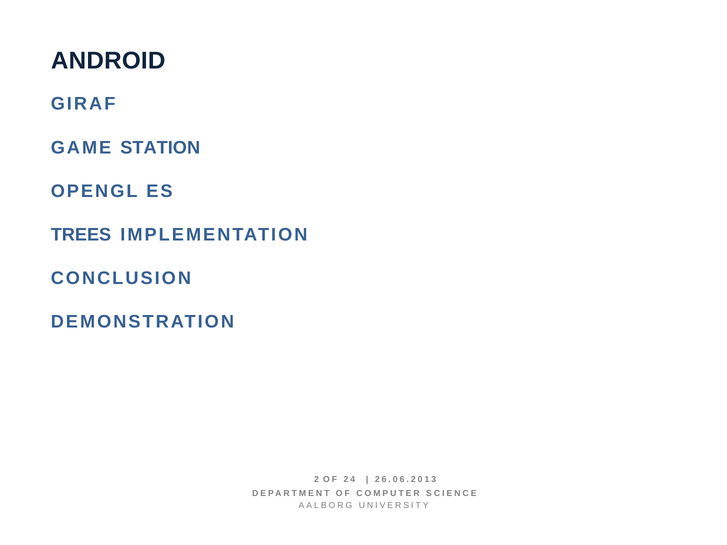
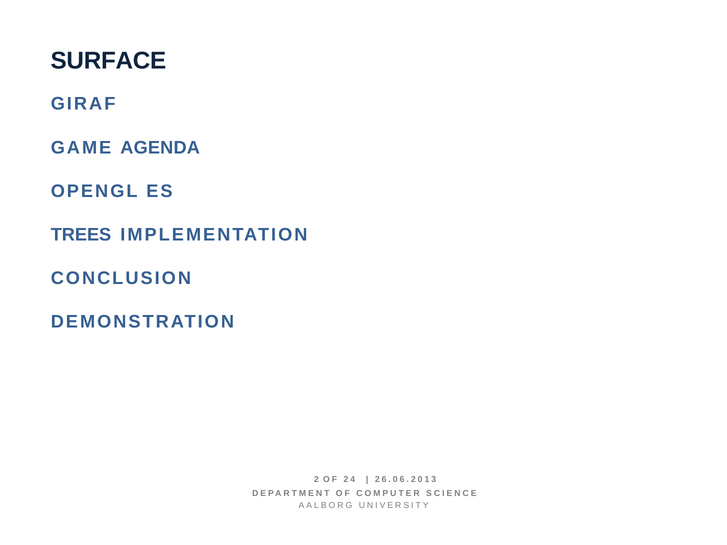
ANDROID: ANDROID -> SURFACE (108, 61)
STATION: STATION -> AGENDA (160, 148)
